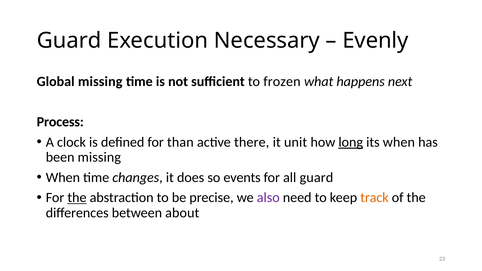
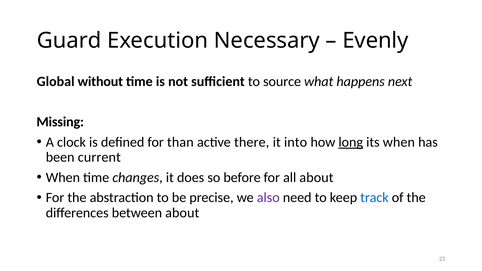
Global missing: missing -> without (100, 81)
frozen: frozen -> source (282, 81)
Process: Process -> Missing (60, 122)
unit: unit -> into (296, 142)
been missing: missing -> current (99, 157)
events: events -> before (242, 178)
all guard: guard -> about (316, 178)
the underline: present -> none (77, 198)
track colour: orange -> blue (374, 198)
